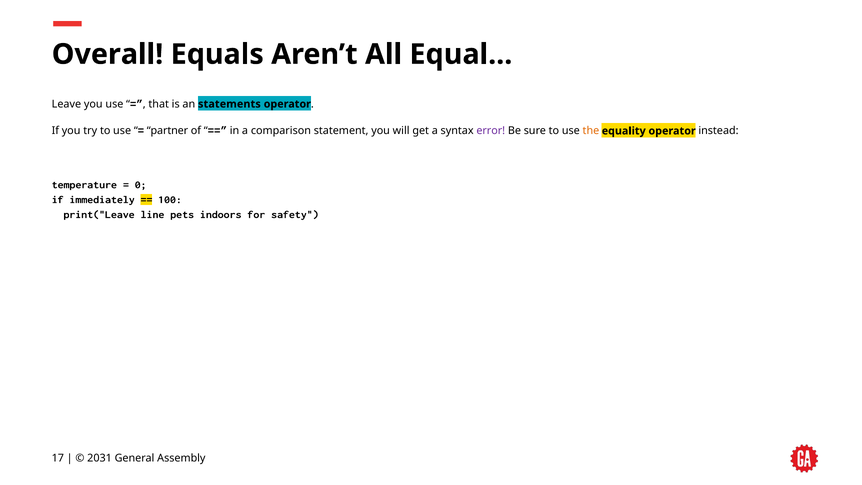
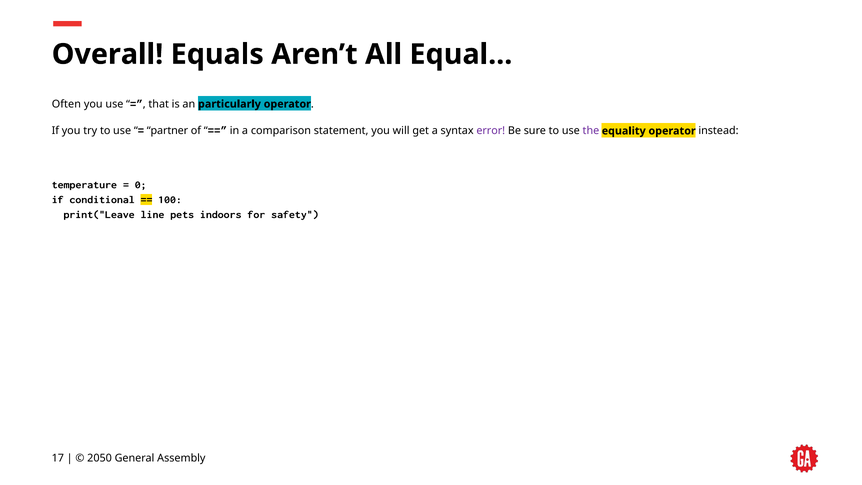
Leave: Leave -> Often (66, 104)
statements: statements -> particularly (229, 104)
the colour: orange -> purple (591, 131)
immediately: immediately -> conditional (102, 200)
2031: 2031 -> 2050 (100, 458)
